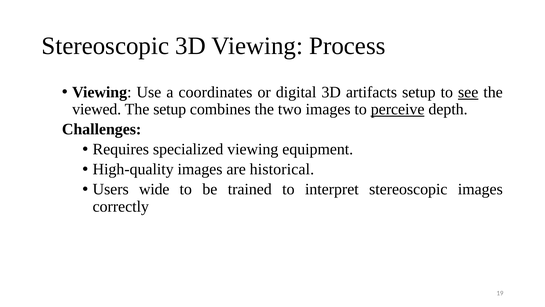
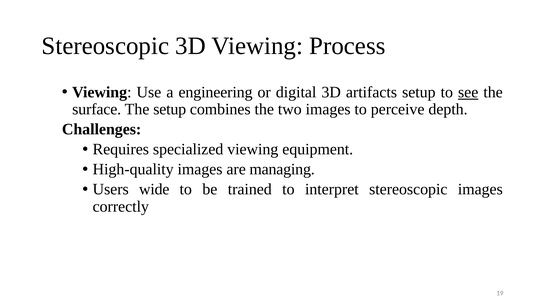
coordinates: coordinates -> engineering (216, 92)
viewed: viewed -> surface (97, 109)
perceive underline: present -> none (398, 109)
historical: historical -> managing (282, 169)
